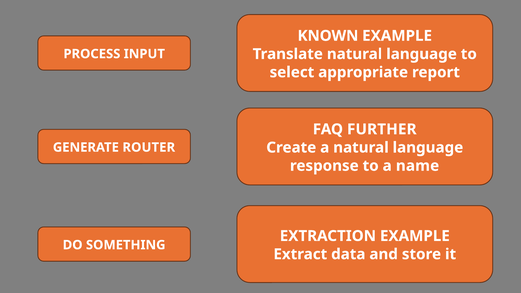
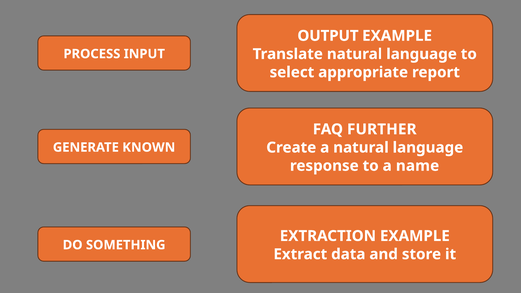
KNOWN: KNOWN -> OUTPUT (328, 36)
ROUTER: ROUTER -> KNOWN (149, 147)
